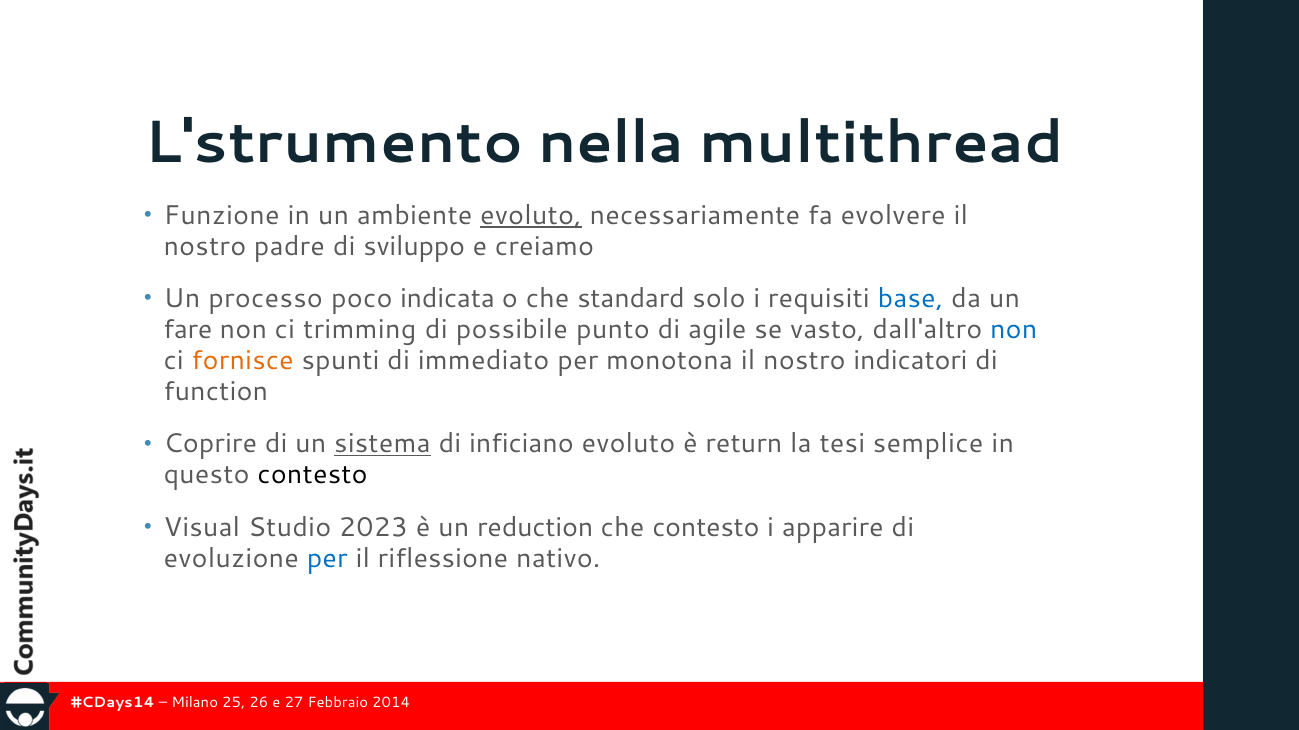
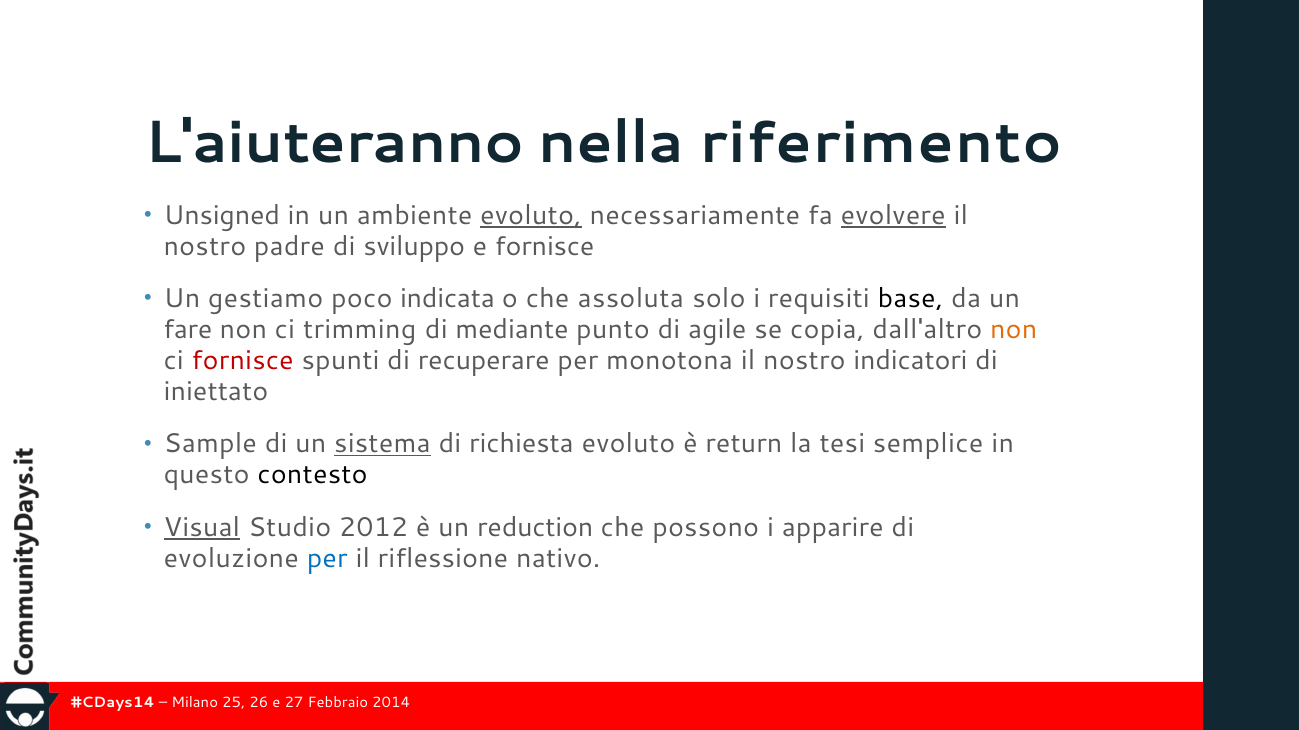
L'strumento: L'strumento -> L'aiuteranno (334, 143)
multithread: multithread -> riferimento (881, 143)
Funzione: Funzione -> Unsigned (222, 215)
evolvere underline: none -> present (893, 215)
e creiamo: creiamo -> fornisce (545, 246)
processo: processo -> gestiamo (266, 299)
standard: standard -> assoluta (631, 299)
base colour: blue -> black (911, 299)
possibile: possibile -> mediante (512, 330)
vasto: vasto -> copia (827, 330)
non colour: blue -> orange (1014, 330)
fornisce colour: orange -> red (243, 361)
immediato: immediato -> recuperare (484, 361)
function: function -> iniettato (216, 392)
Coprire: Coprire -> Sample (210, 444)
inficiano: inficiano -> richiesta (521, 444)
Visual underline: none -> present (202, 528)
2023: 2023 -> 2012 (374, 528)
che contesto: contesto -> possono (706, 528)
